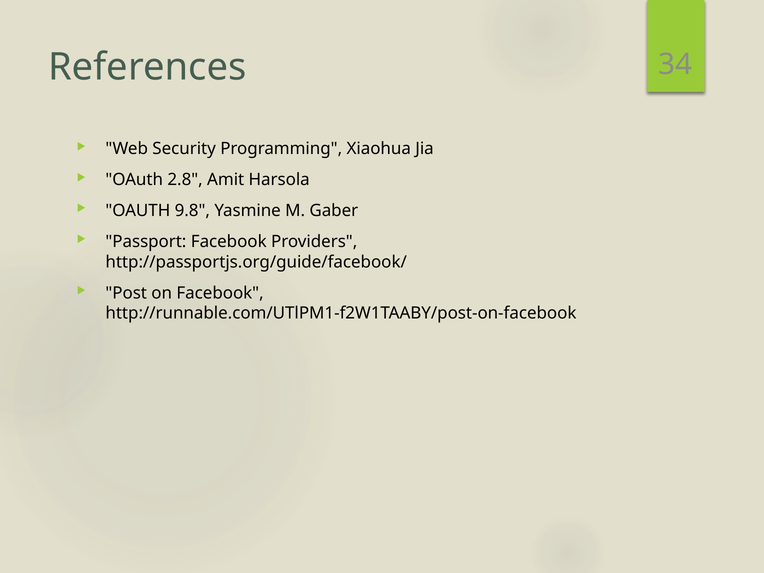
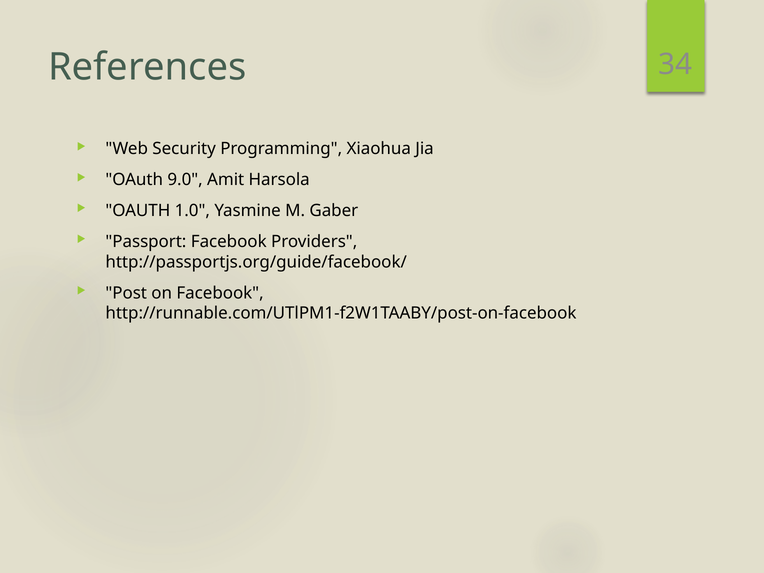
2.8: 2.8 -> 9.0 (185, 180)
9.8: 9.8 -> 1.0 (192, 211)
